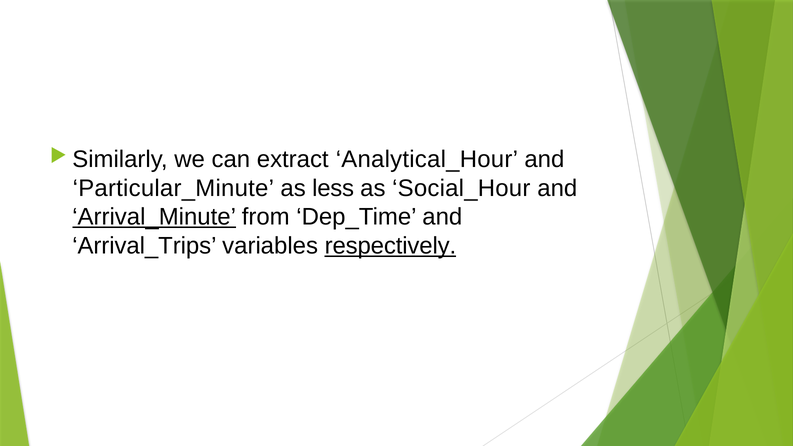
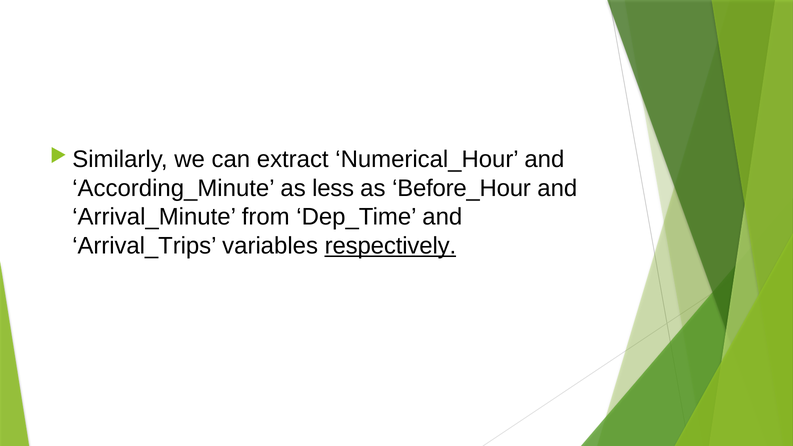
Analytical_Hour: Analytical_Hour -> Numerical_Hour (427, 160)
Particular_Minute: Particular_Minute -> According_Minute (173, 188)
Social_Hour: Social_Hour -> Before_Hour (462, 188)
Arrival_Minute underline: present -> none (154, 217)
